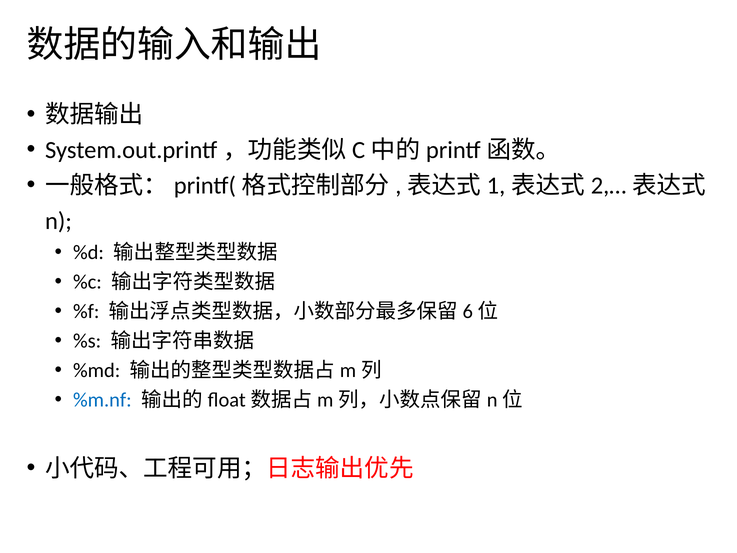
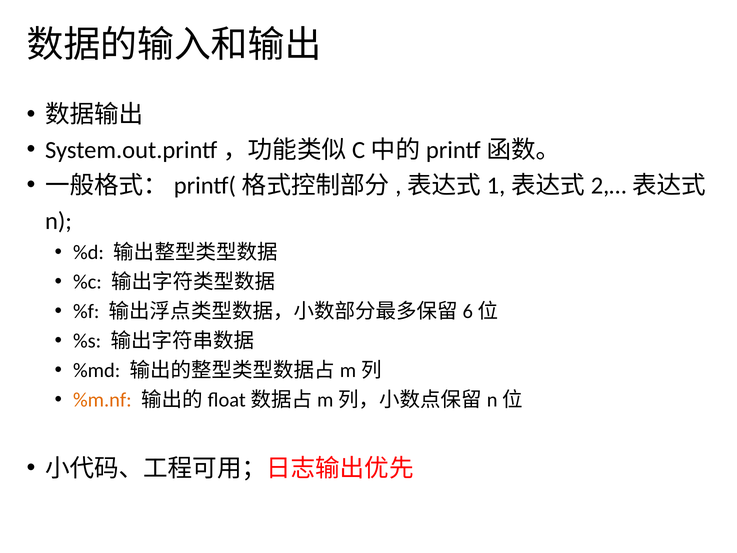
%m.nf colour: blue -> orange (102, 400)
